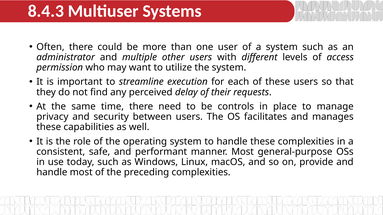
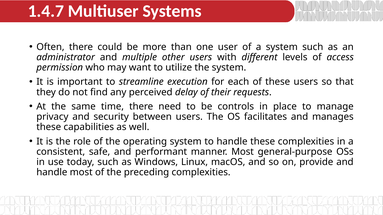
8.4.3: 8.4.3 -> 1.4.7 (46, 11)
